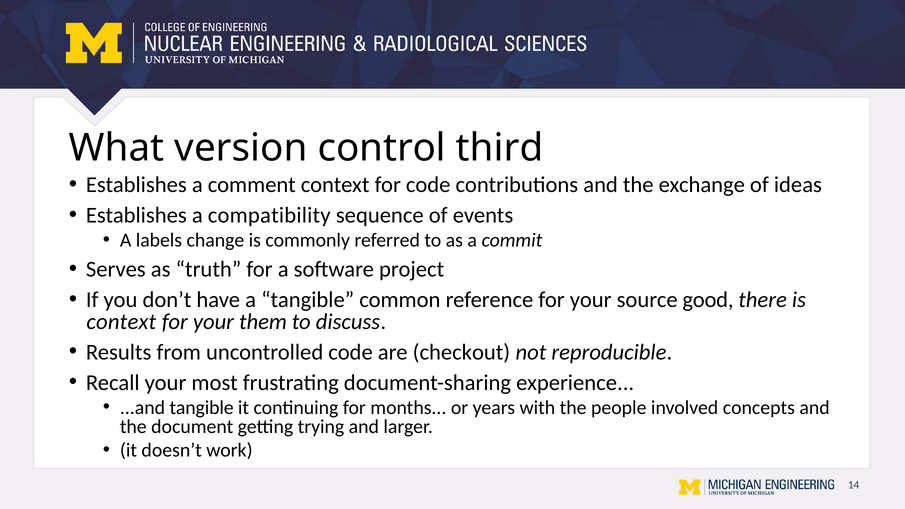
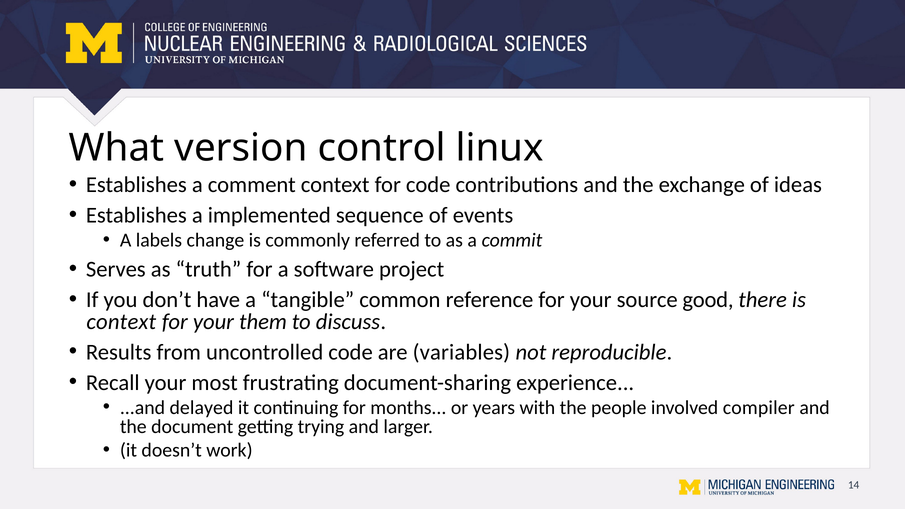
third: third -> linux (500, 148)
compatibility: compatibility -> implemented (269, 215)
checkout: checkout -> variables (461, 352)
...and tangible: tangible -> delayed (201, 408)
concepts: concepts -> compiler (759, 408)
